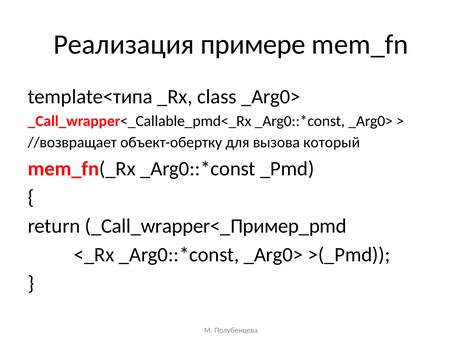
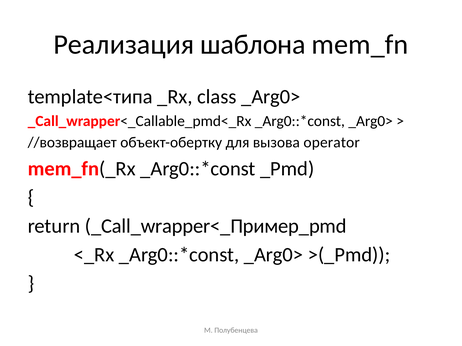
примере: примере -> шаблона (253, 45)
который: который -> operator (332, 143)
